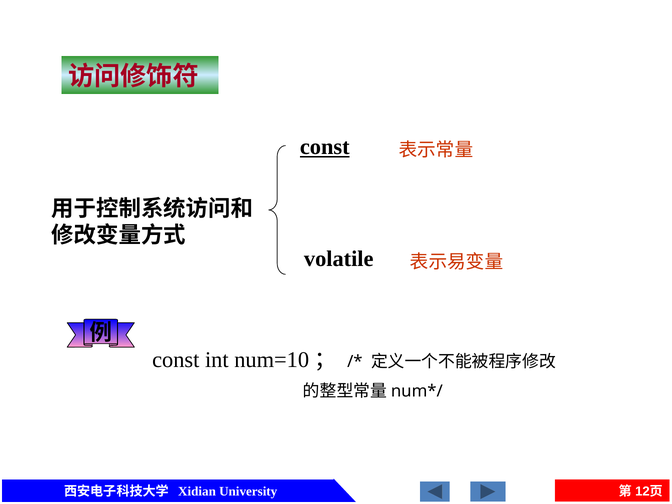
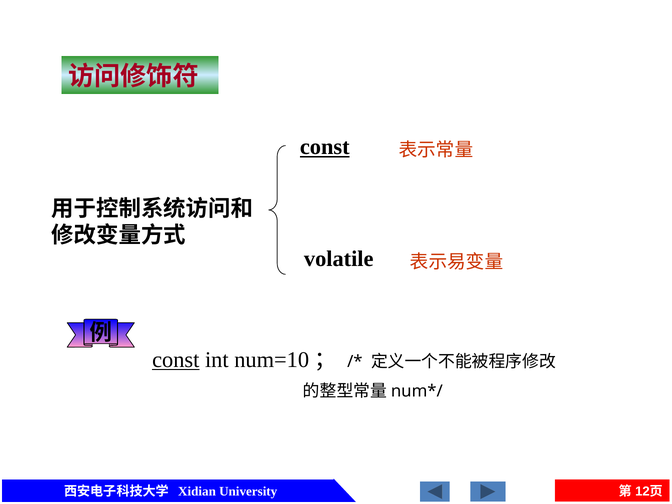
const underline: none -> present (176, 360)
